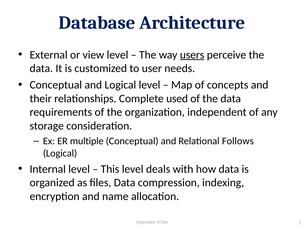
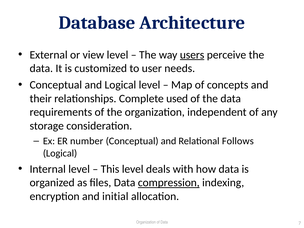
multiple: multiple -> number (87, 141)
compression underline: none -> present (169, 183)
name: name -> initial (115, 196)
